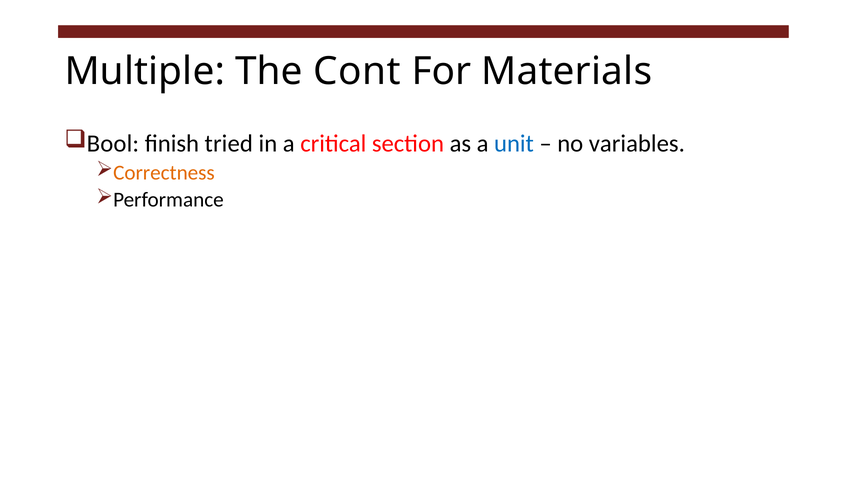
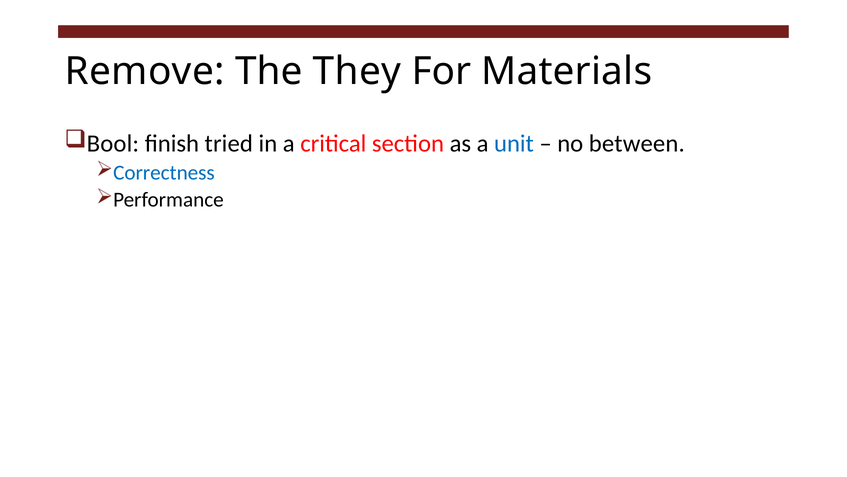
Multiple: Multiple -> Remove (145, 71)
Cont: Cont -> They (357, 71)
variables: variables -> between (637, 143)
Correctness colour: orange -> blue (164, 172)
